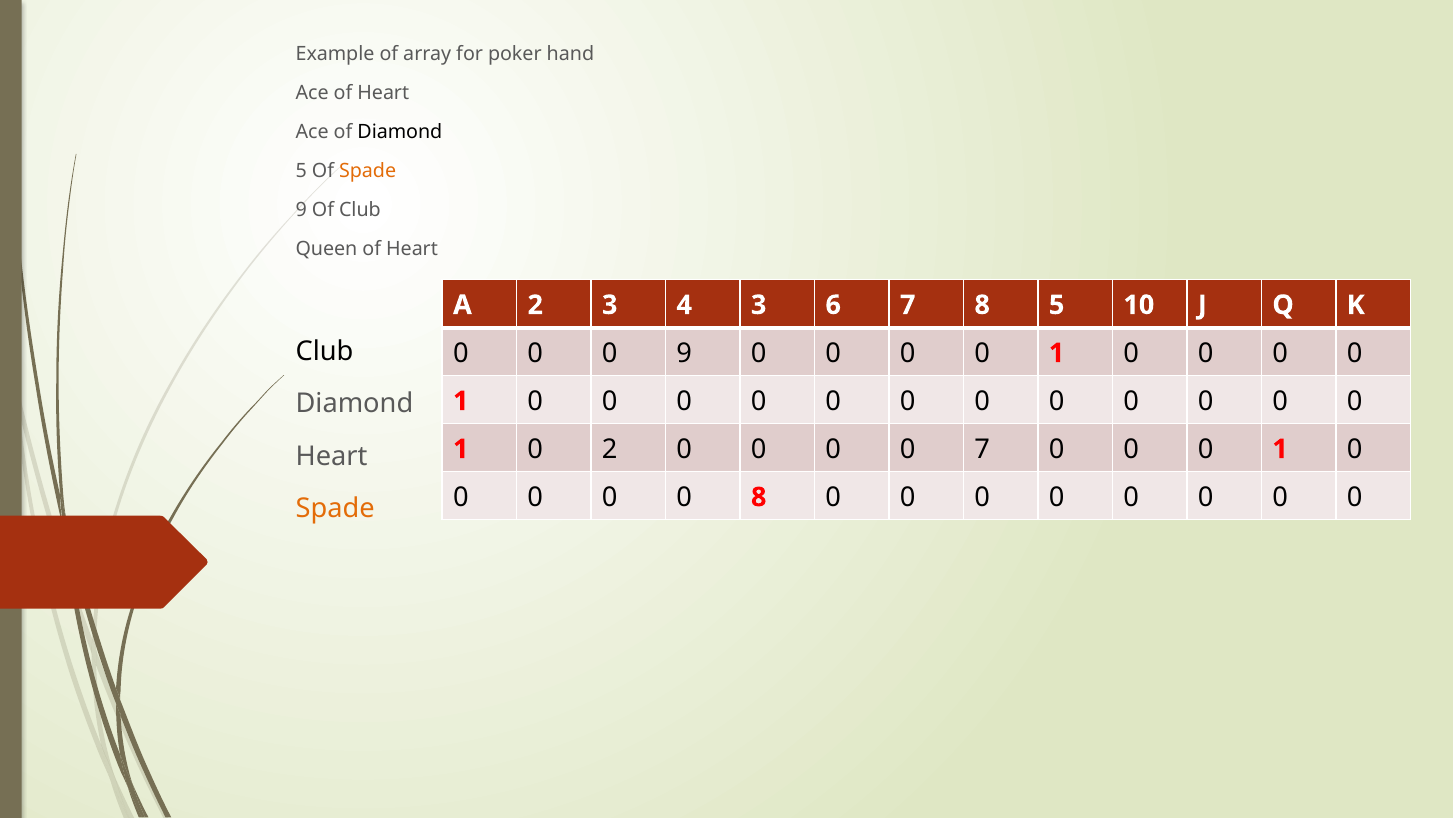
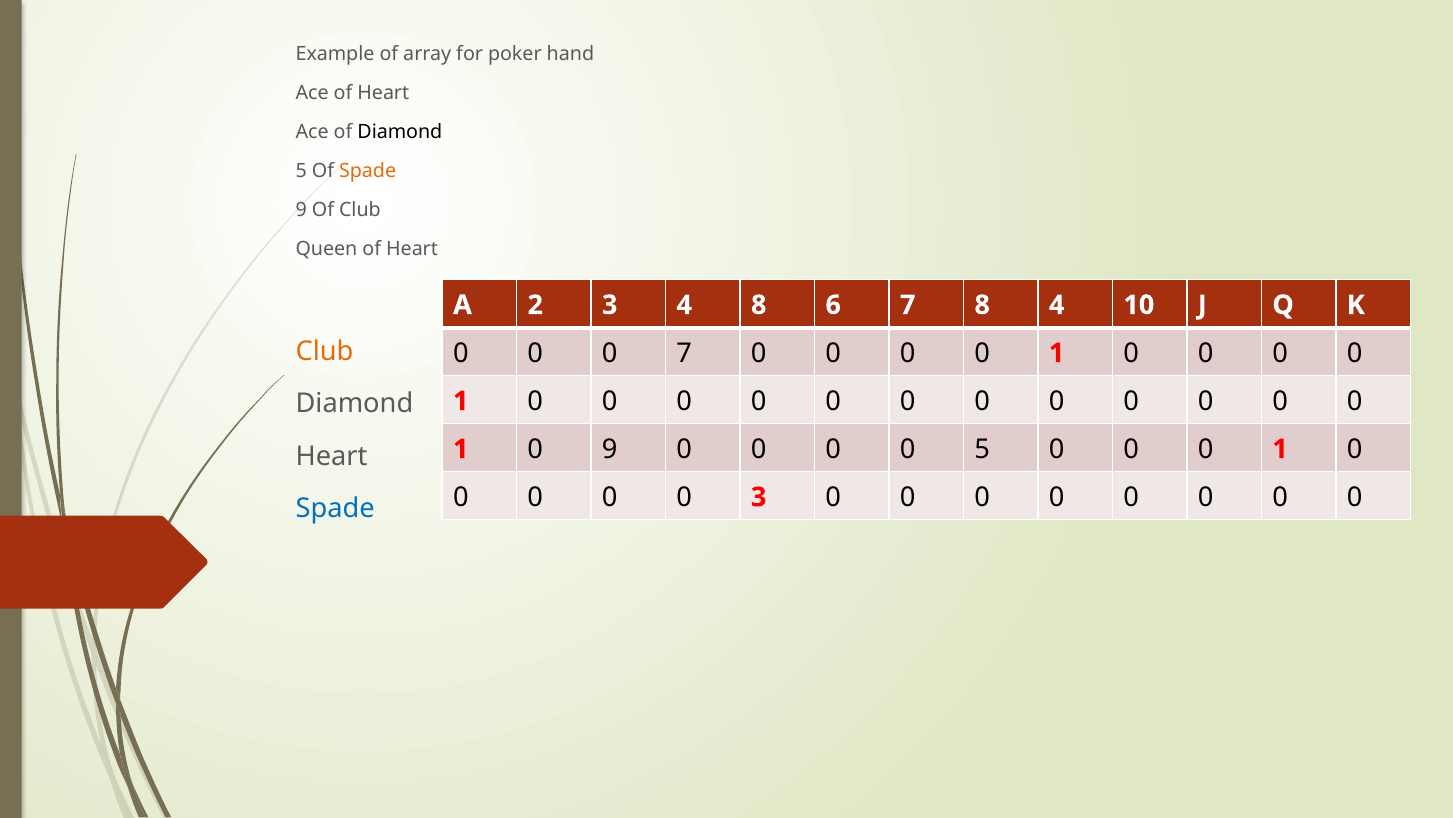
4 3: 3 -> 8 (759, 305)
8 5: 5 -> 4 (1057, 305)
Club colour: black -> orange (325, 351)
0 9: 9 -> 7 (684, 353)
0 2: 2 -> 9 (610, 449)
0 7: 7 -> 5 (982, 449)
0 8: 8 -> 3 (759, 497)
Spade colour: orange -> blue (335, 508)
